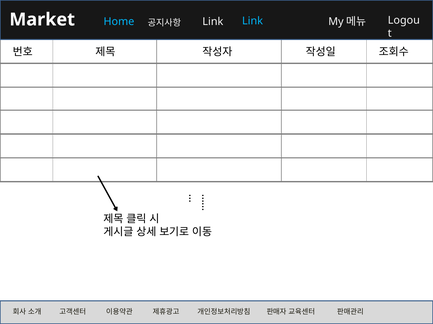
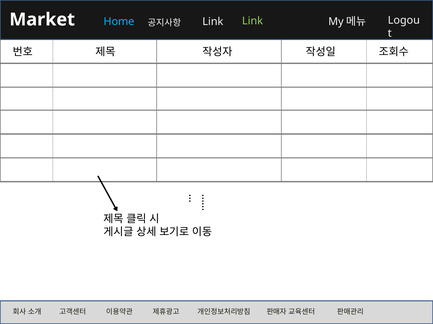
Link colour: light blue -> light green (253, 21)
